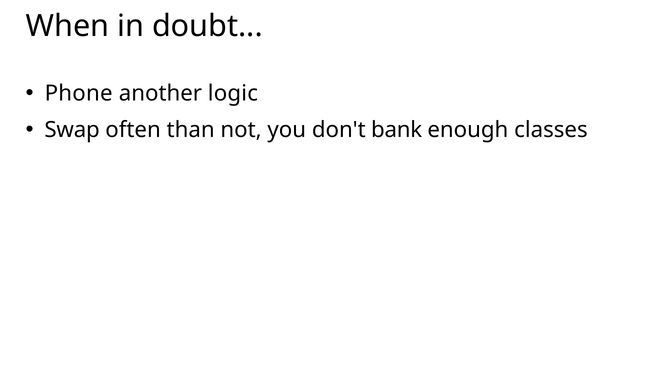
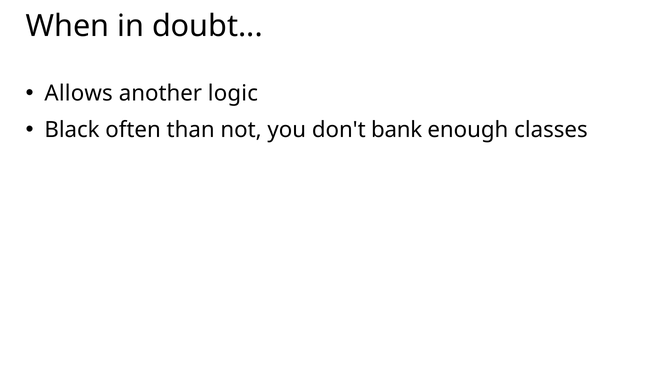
Phone: Phone -> Allows (79, 93)
Swap: Swap -> Black (72, 130)
